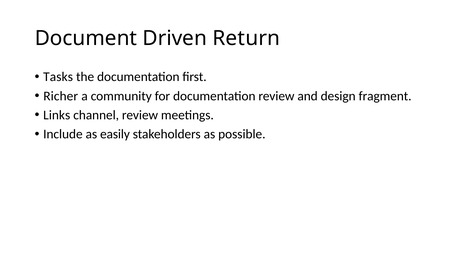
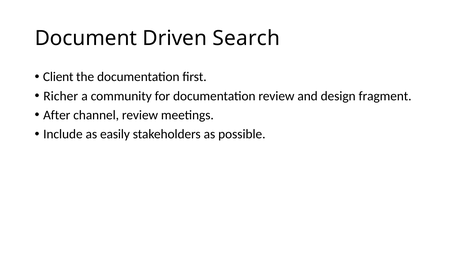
Return: Return -> Search (246, 38)
Tasks: Tasks -> Client (58, 77)
Links: Links -> After (57, 115)
